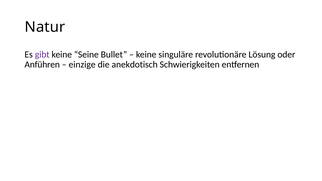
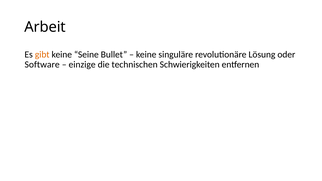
Natur: Natur -> Arbeit (45, 27)
gibt colour: purple -> orange (42, 54)
Anführen: Anführen -> Software (42, 65)
anekdotisch: anekdotisch -> technischen (135, 65)
